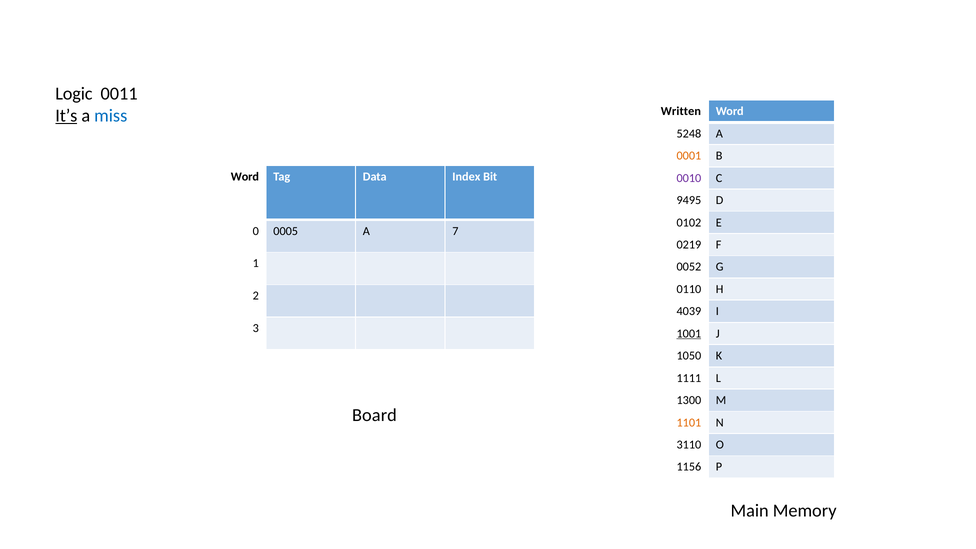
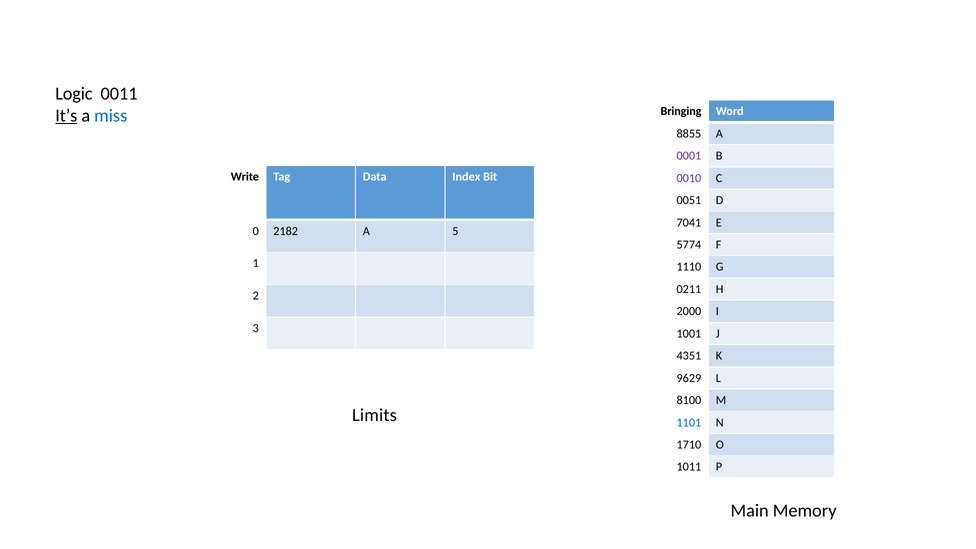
Written: Written -> Bringing (681, 111)
5248: 5248 -> 8855 (689, 134)
0001 colour: orange -> purple (689, 156)
Word: Word -> Write (245, 177)
9495: 9495 -> 0051 (689, 200)
0102: 0102 -> 7041 (689, 223)
0005: 0005 -> 2182 (286, 231)
7: 7 -> 5 (455, 231)
0219: 0219 -> 5774 (689, 245)
0052: 0052 -> 1110 (689, 267)
0110: 0110 -> 0211 (689, 289)
4039: 4039 -> 2000 (689, 311)
1001 underline: present -> none (689, 334)
1050: 1050 -> 4351 (689, 356)
1111: 1111 -> 9629 (689, 378)
1300: 1300 -> 8100 (689, 400)
Board: Board -> Limits (374, 415)
1101 colour: orange -> blue (689, 422)
3110: 3110 -> 1710 (689, 445)
1156: 1156 -> 1011 (689, 467)
